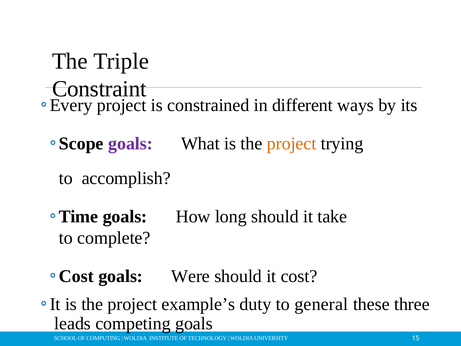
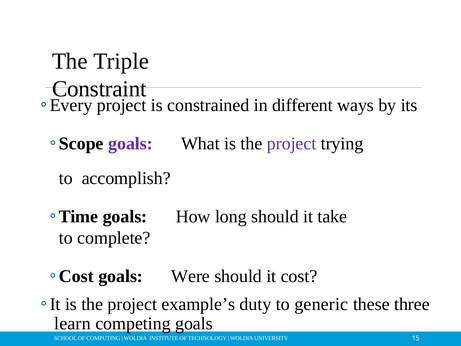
project colour: orange -> purple (292, 144)
general: general -> generic (321, 304)
leads: leads -> learn (73, 323)
